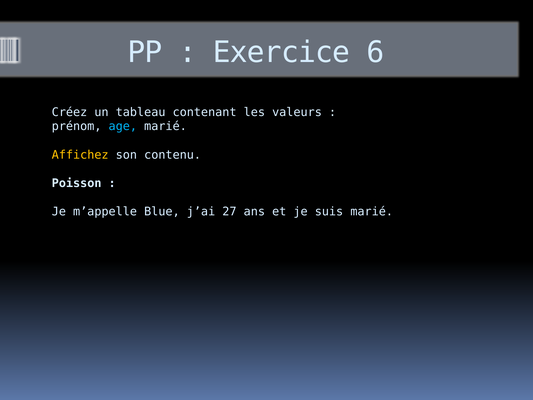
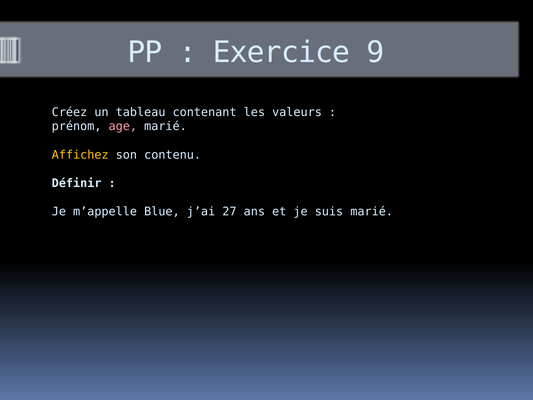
6: 6 -> 9 (375, 52)
age colour: light blue -> pink (123, 126)
Poisson: Poisson -> Définir (77, 183)
